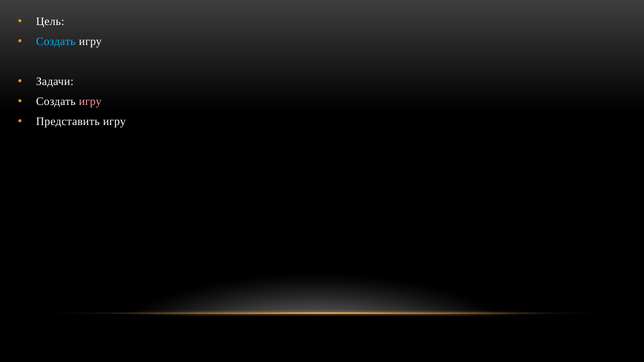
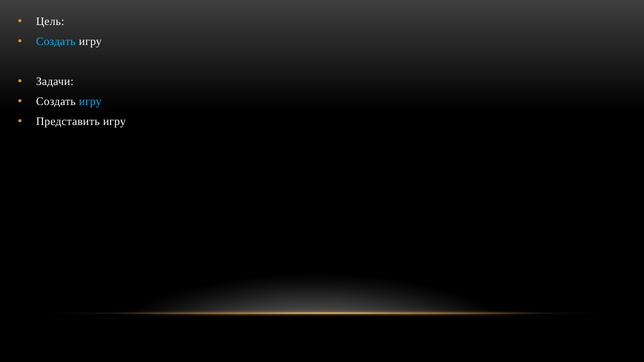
игру colour: pink -> light blue (90, 102)
